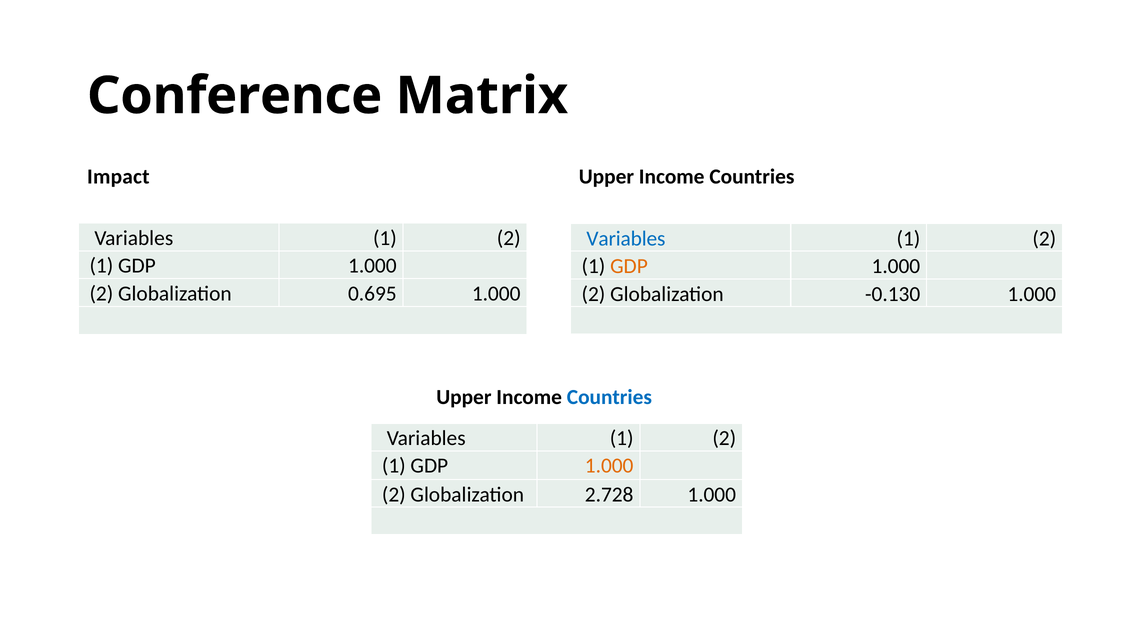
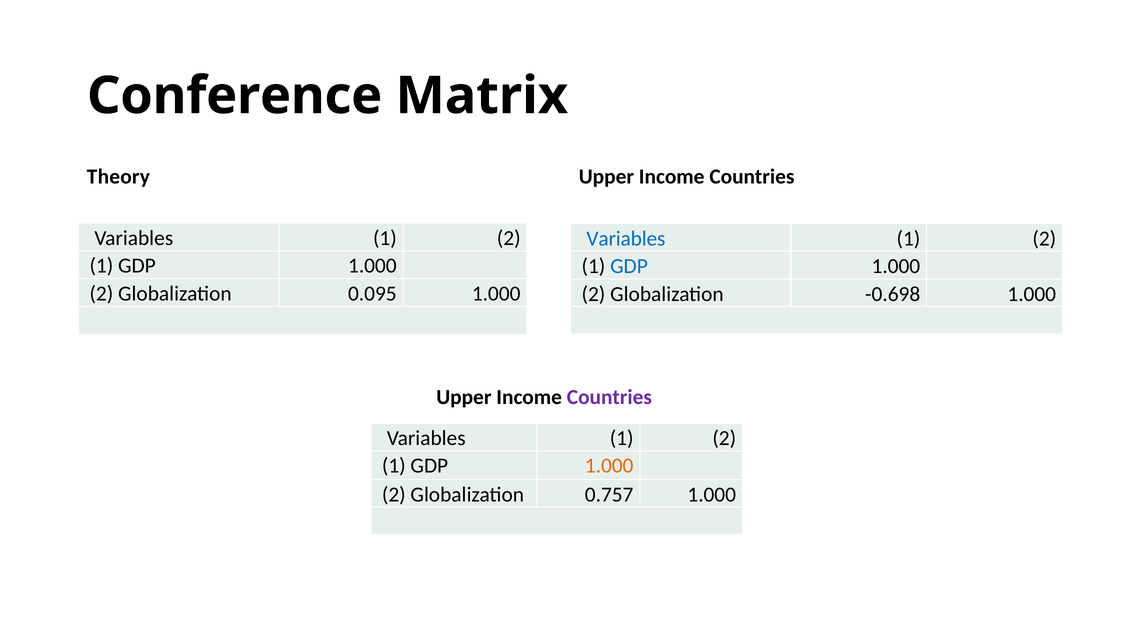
Impact: Impact -> Theory (118, 177)
GDP colour: orange -> blue (629, 266)
0.695: 0.695 -> 0.095 (372, 294)
-0.130: -0.130 -> -0.698 (893, 294)
Countries colour: blue -> purple (609, 397)
2.728: 2.728 -> 0.757 (609, 494)
